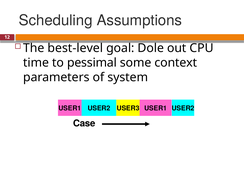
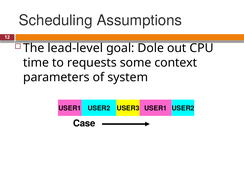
best-level: best-level -> lead-level (75, 48)
pessimal: pessimal -> requests (92, 63)
